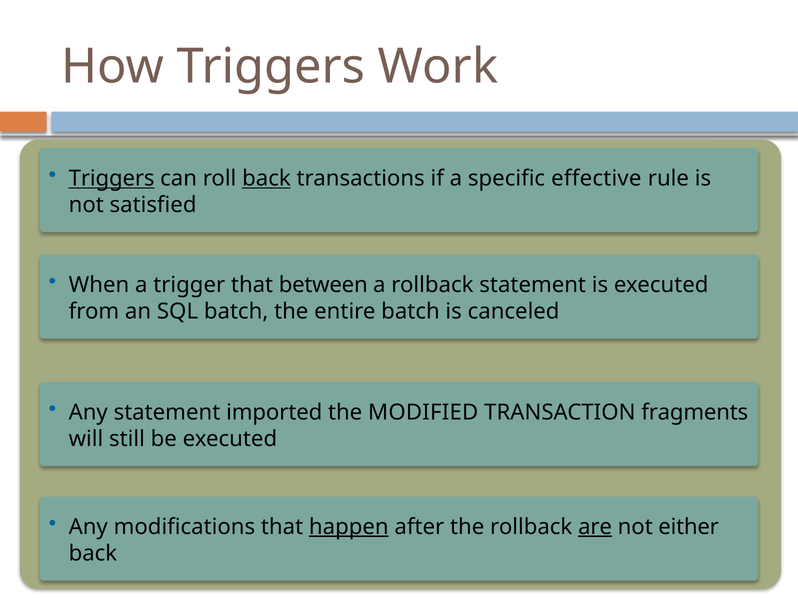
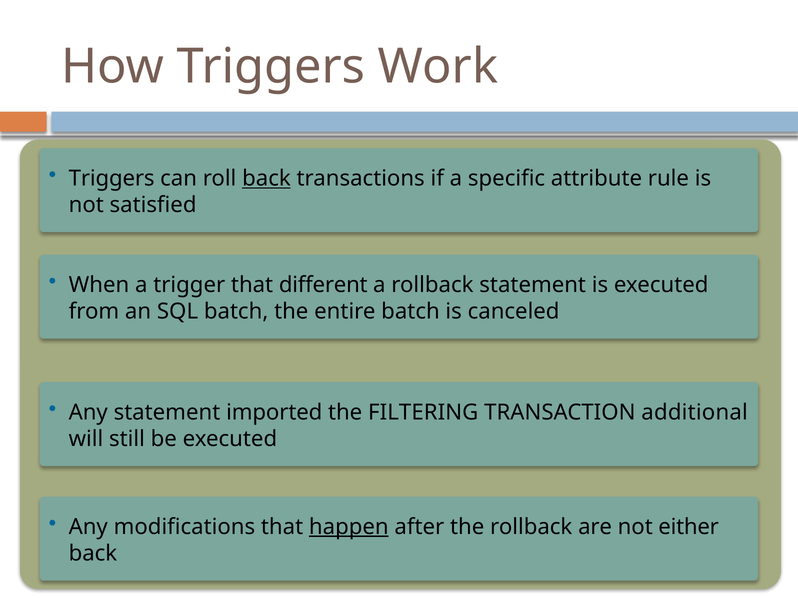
Triggers underline: present -> none (112, 179)
effective: effective -> attribute (596, 179)
between: between -> different (323, 285)
MODIFIED: MODIFIED -> FILTERING (423, 413)
fragments: fragments -> additional (695, 413)
are underline: present -> none (595, 527)
